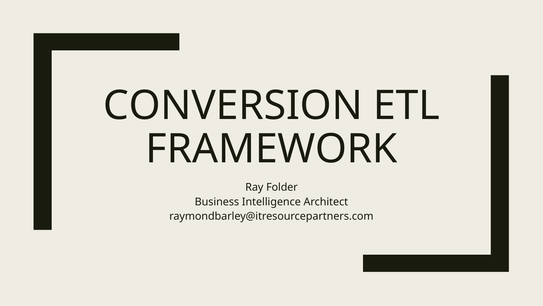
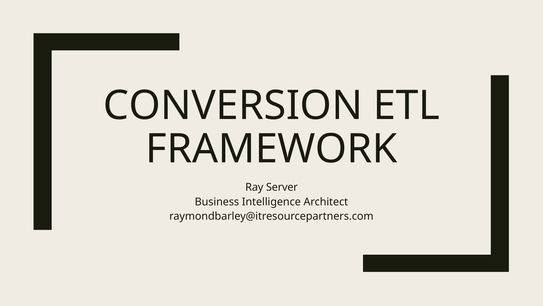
Folder: Folder -> Server (282, 187)
